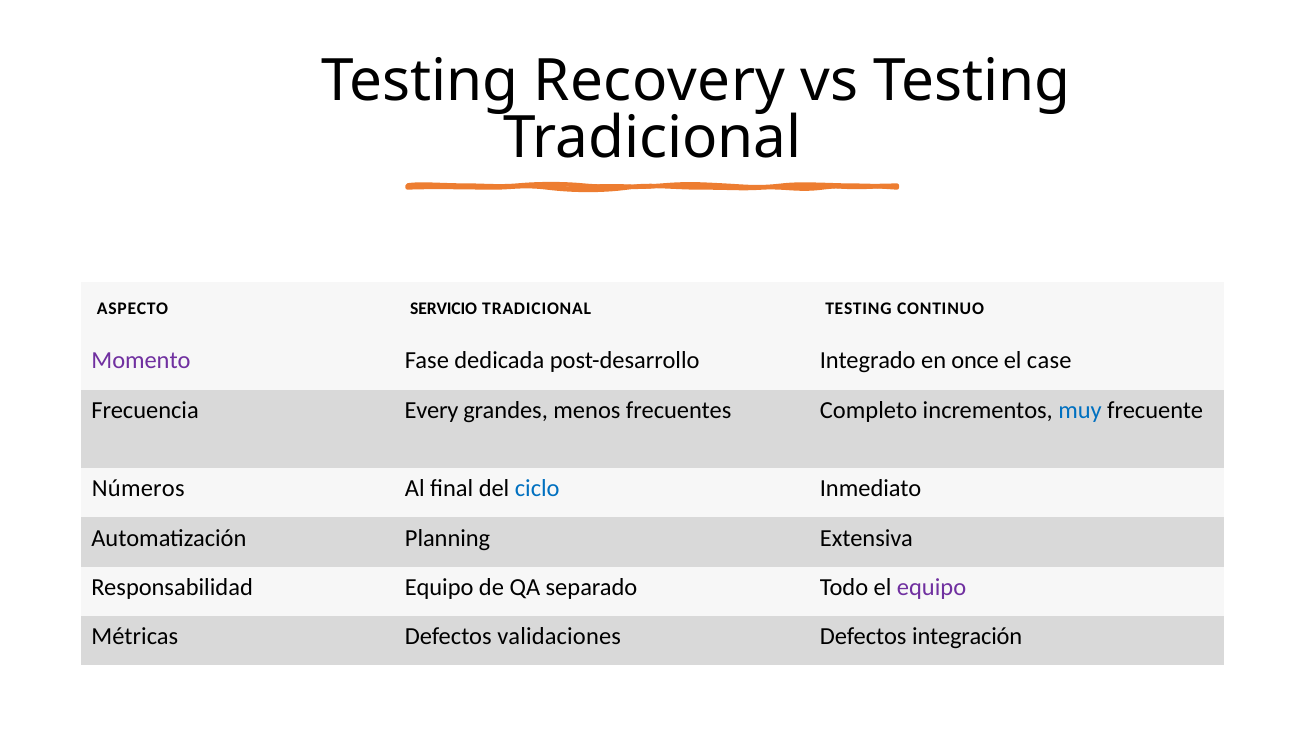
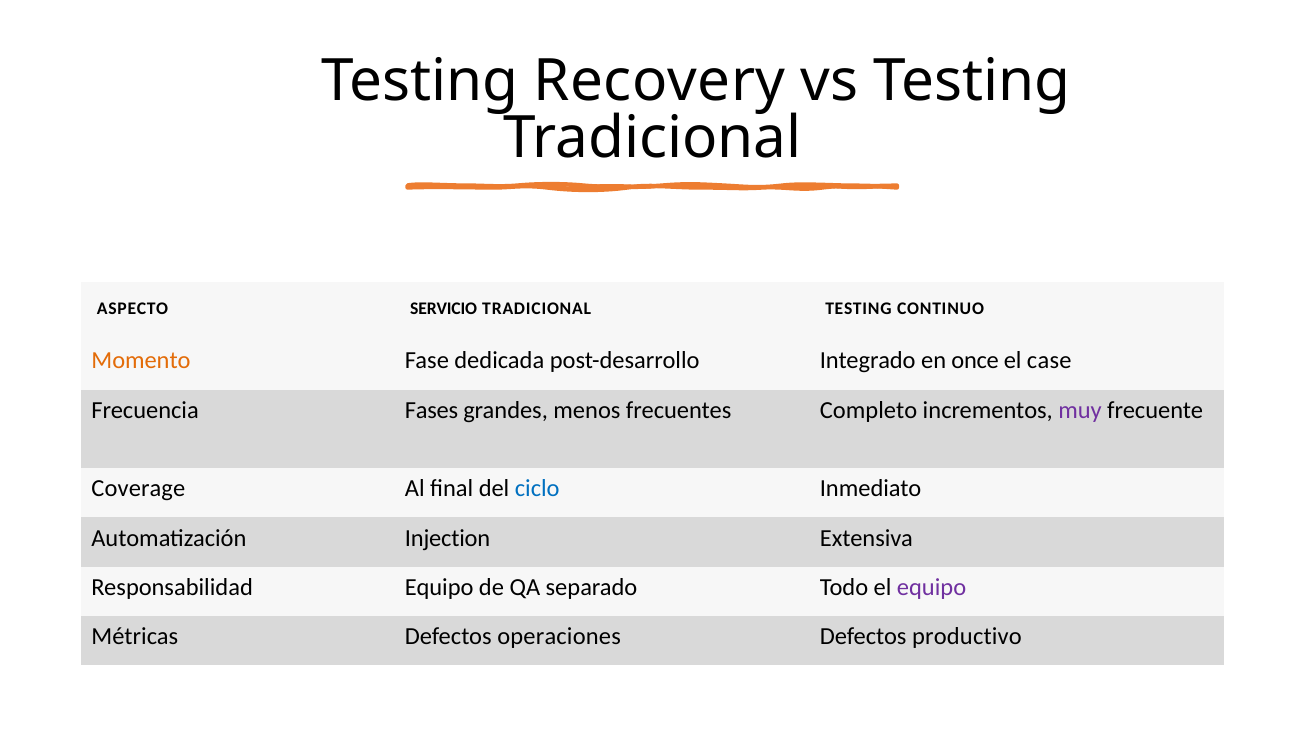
Momento colour: purple -> orange (141, 361)
Every: Every -> Fases (431, 410)
muy colour: blue -> purple (1080, 410)
Números: Números -> Coverage (138, 489)
Planning: Planning -> Injection (448, 538)
validaciones: validaciones -> operaciones (559, 637)
integración: integración -> productivo (967, 637)
